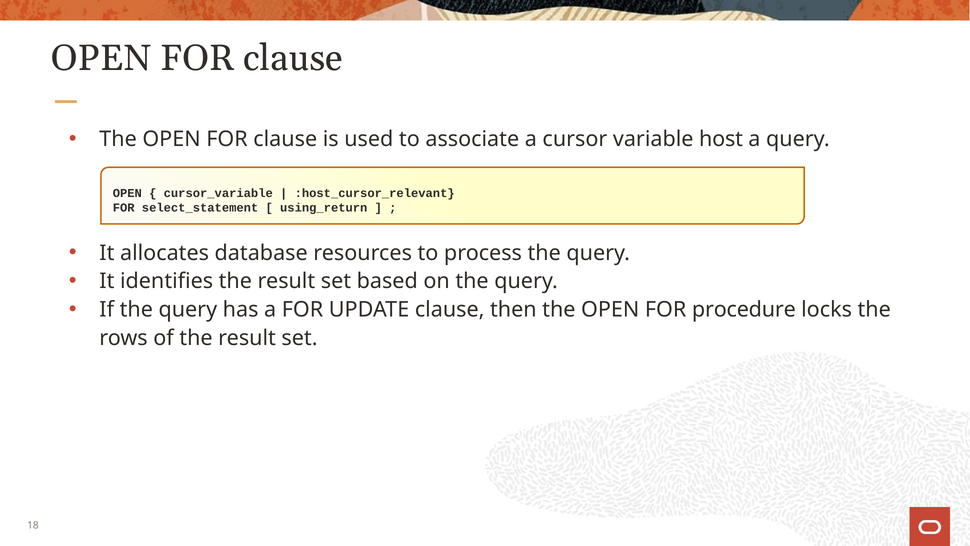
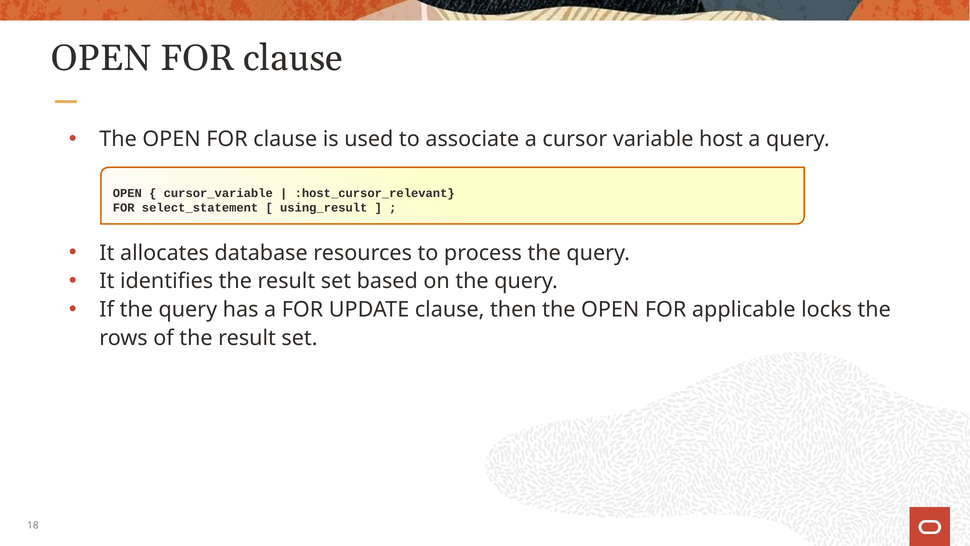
using_return: using_return -> using_result (324, 208)
procedure: procedure -> applicable (744, 310)
